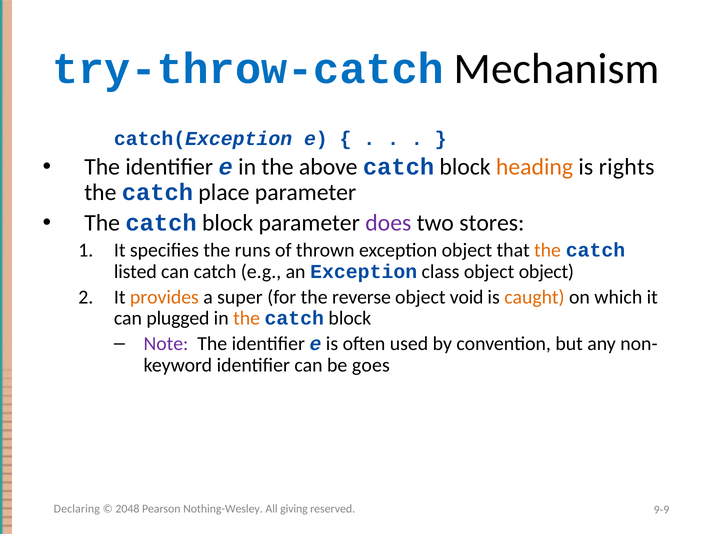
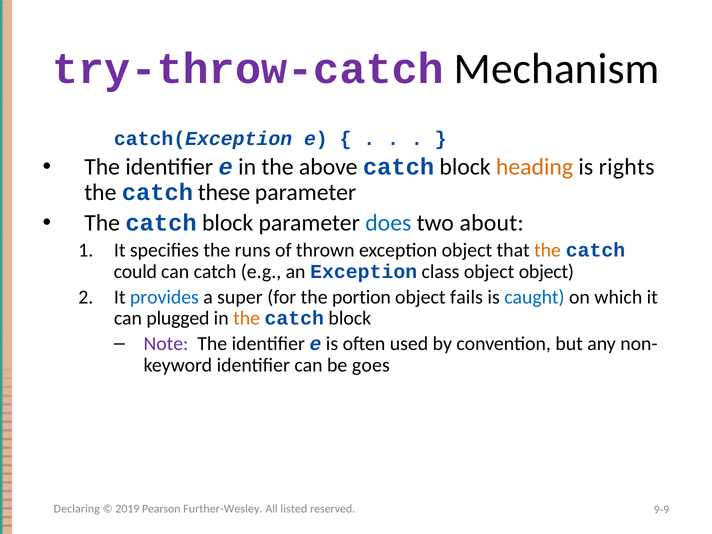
try-throw-catch colour: blue -> purple (248, 69)
place: place -> these (224, 193)
does colour: purple -> blue (388, 223)
stores: stores -> about (492, 223)
listed: listed -> could (135, 272)
provides colour: orange -> blue (164, 297)
reverse: reverse -> portion (361, 297)
void: void -> fails (467, 297)
caught colour: orange -> blue (534, 297)
2048: 2048 -> 2019 (127, 509)
Nothing-Wesley: Nothing-Wesley -> Further-Wesley (223, 509)
giving: giving -> listed (294, 509)
